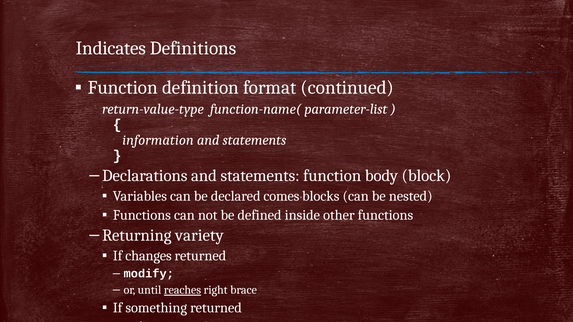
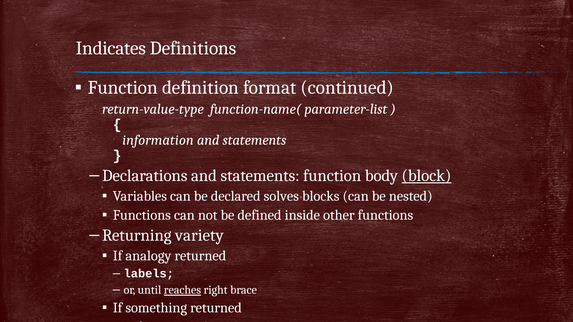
block underline: none -> present (426, 176)
comes: comes -> solves (281, 196)
changes: changes -> analogy (148, 256)
modify: modify -> labels (149, 274)
